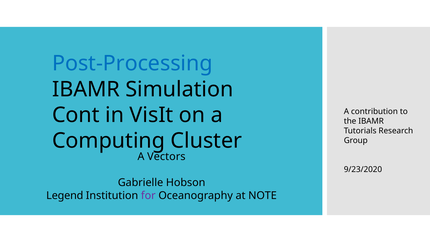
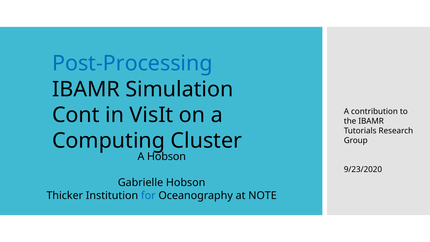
A Vectors: Vectors -> Hobson (167, 157)
Legend: Legend -> Thicker (65, 195)
for colour: purple -> blue (148, 195)
